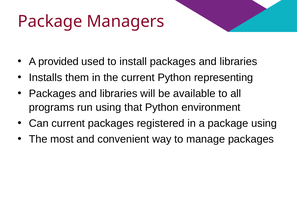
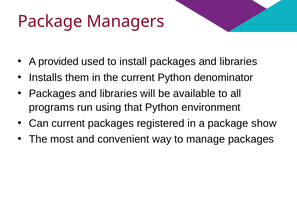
representing: representing -> denominator (224, 77)
package using: using -> show (264, 123)
